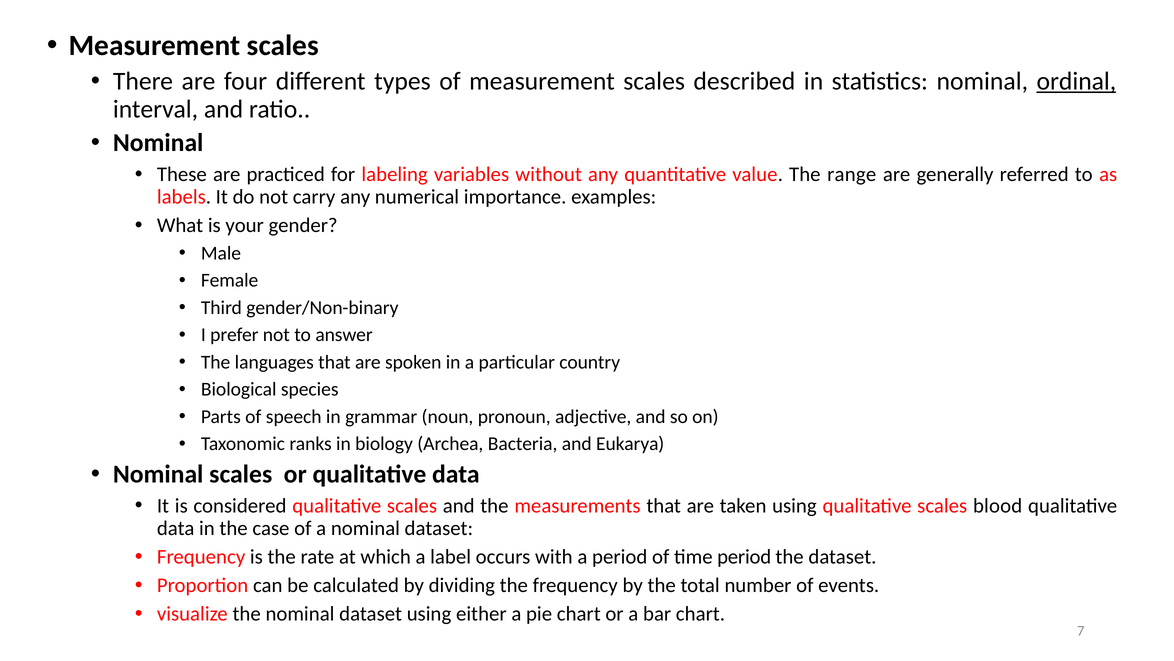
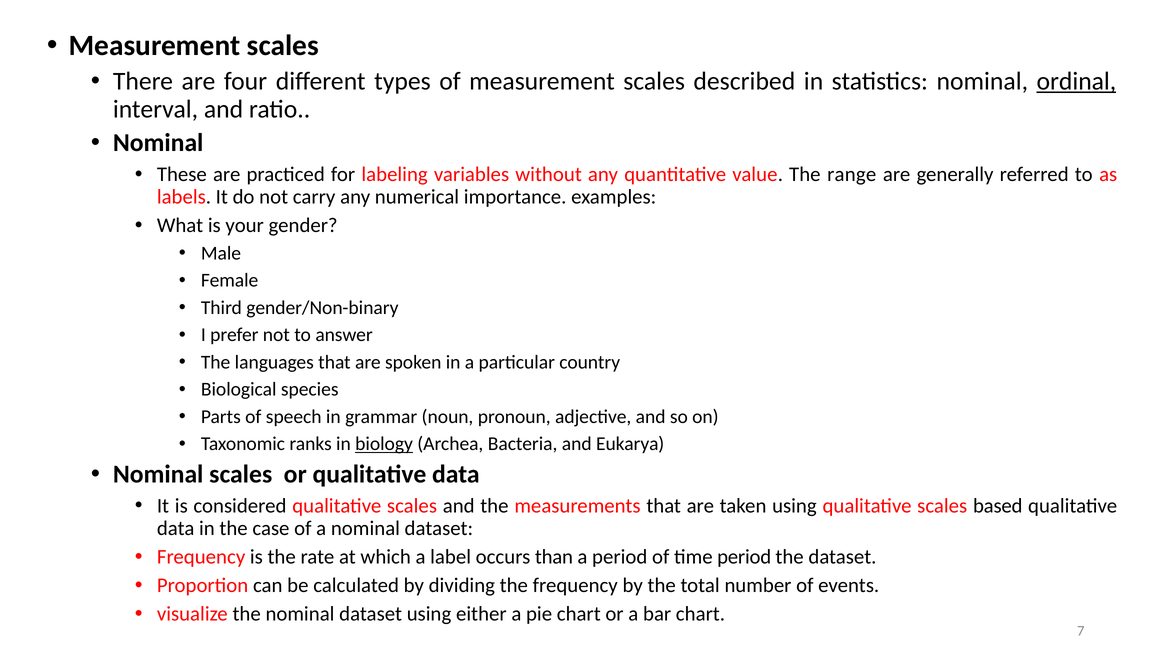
biology underline: none -> present (384, 444)
blood: blood -> based (998, 505)
with: with -> than (554, 556)
